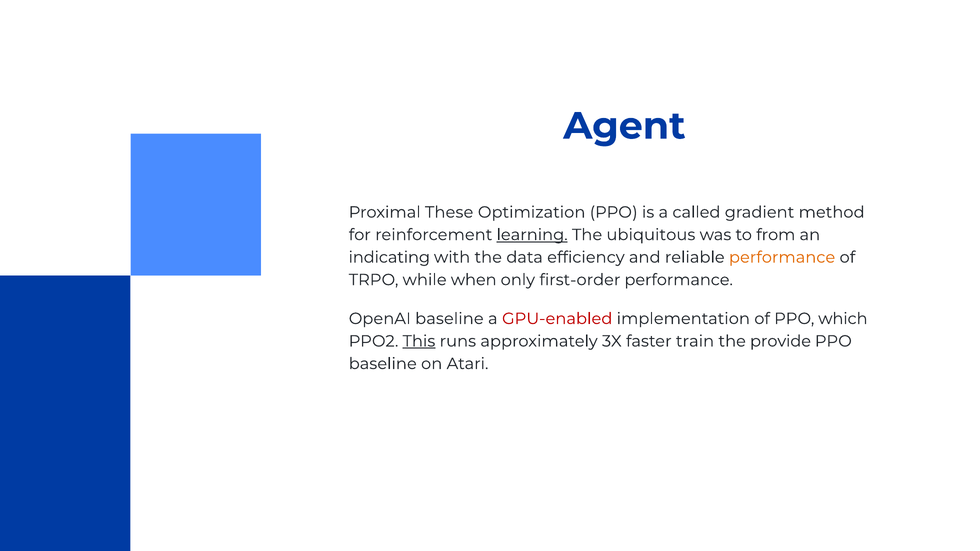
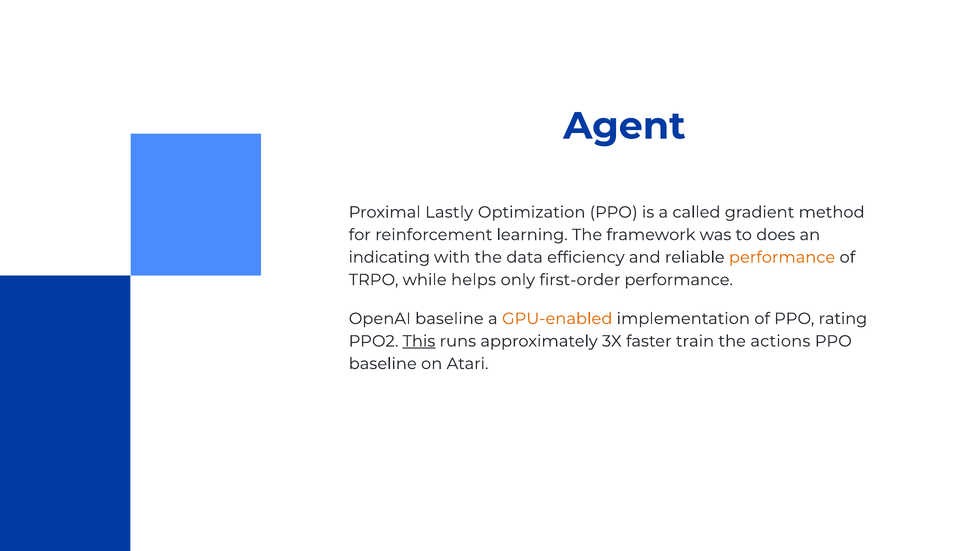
These: These -> Lastly (449, 212)
learning underline: present -> none (532, 235)
ubiquitous: ubiquitous -> framework (651, 235)
from: from -> does (776, 235)
when: when -> helps (474, 280)
GPU-enabled colour: red -> orange (557, 319)
which: which -> rating (843, 319)
provide: provide -> actions (780, 341)
